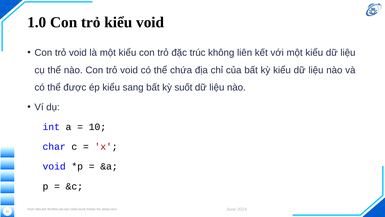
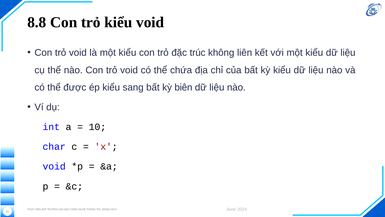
1.0: 1.0 -> 8.8 (37, 22)
suốt: suốt -> biên (183, 87)
